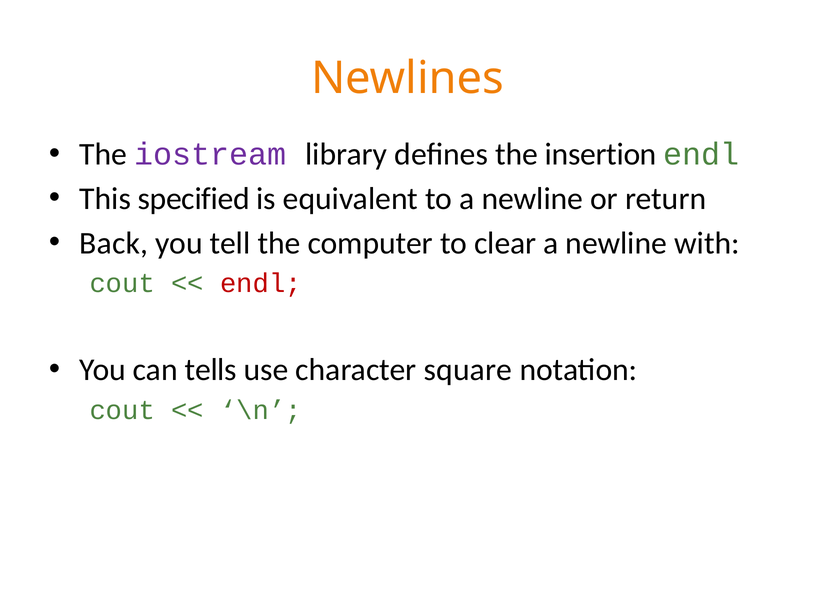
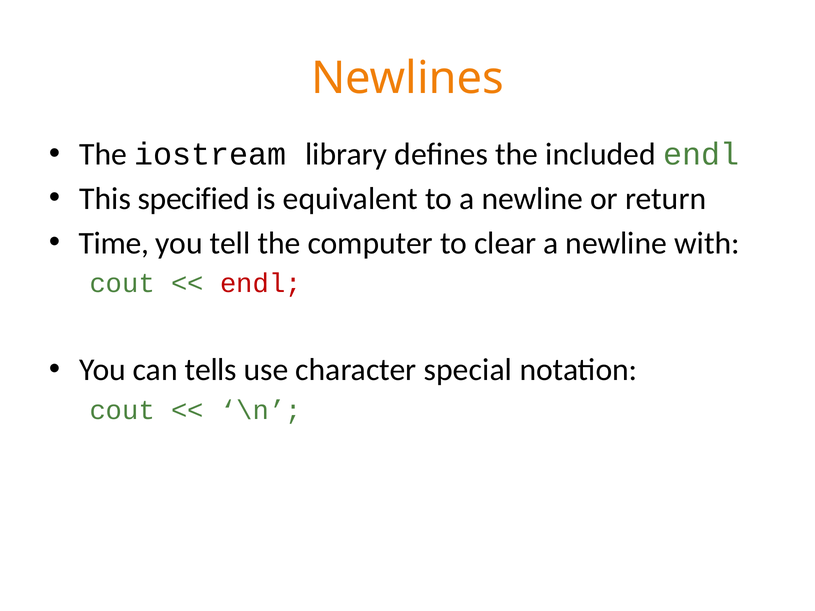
iostream colour: purple -> black (210, 154)
insertion: insertion -> included (601, 154)
Back: Back -> Time (114, 243)
square: square -> special (468, 370)
